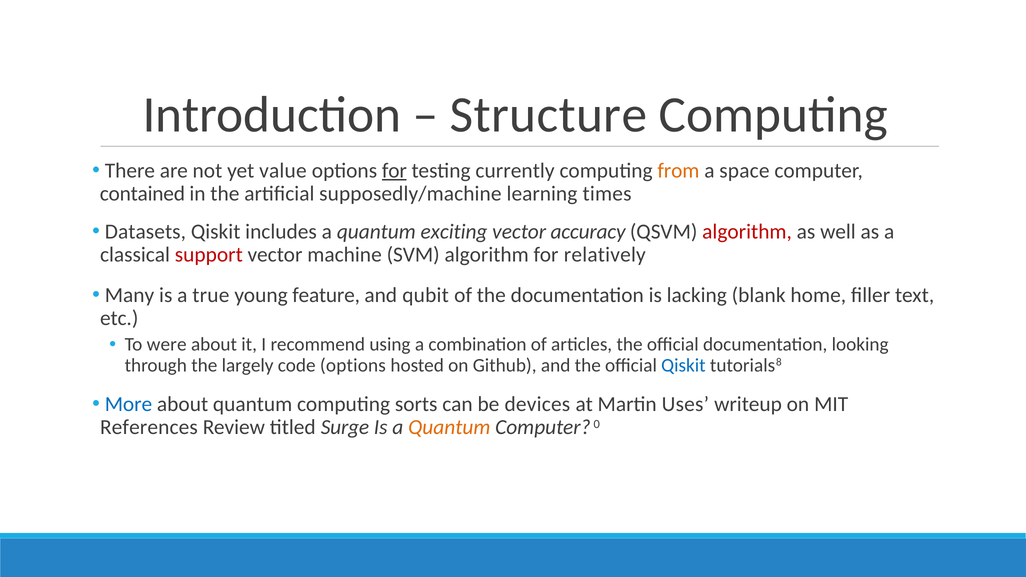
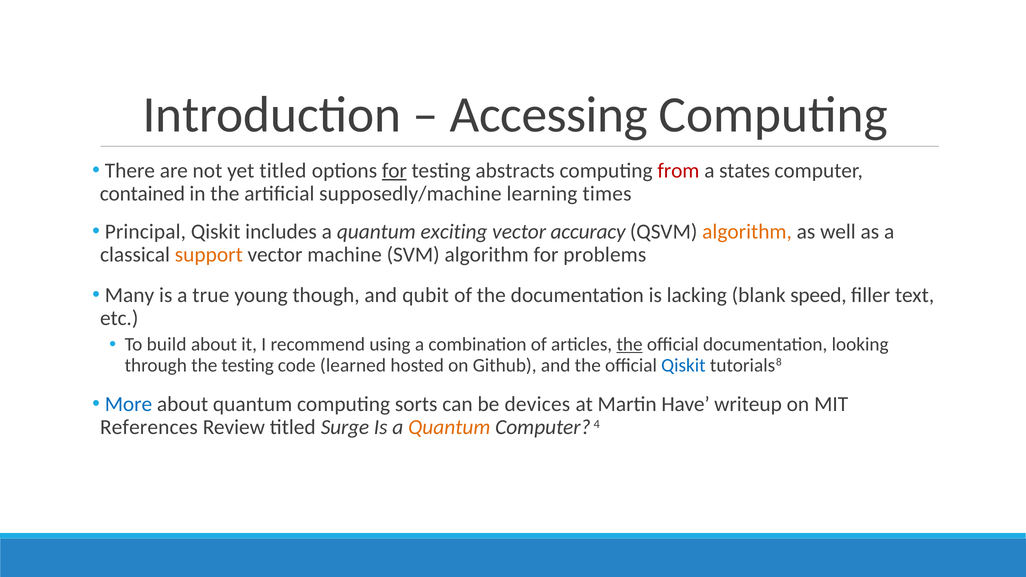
Structure: Structure -> Accessing (549, 115)
yet value: value -> titled (283, 171)
currently: currently -> abstracts (515, 171)
from colour: orange -> red (678, 171)
space: space -> states (745, 171)
Datasets: Datasets -> Principal (145, 232)
algorithm colour: red -> orange (747, 232)
support colour: red -> orange (209, 255)
relatively: relatively -> problems (605, 255)
feature: feature -> though (326, 295)
home: home -> speed (818, 295)
were: were -> build (167, 344)
the underline: none -> present (630, 344)
the largely: largely -> testing (248, 365)
code options: options -> learned (353, 365)
Uses: Uses -> Have (686, 404)
0: 0 -> 4 (597, 424)
